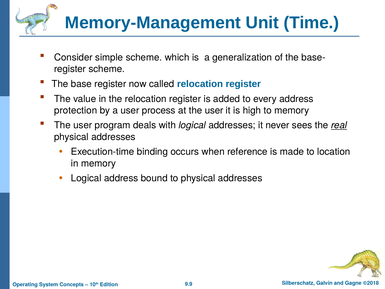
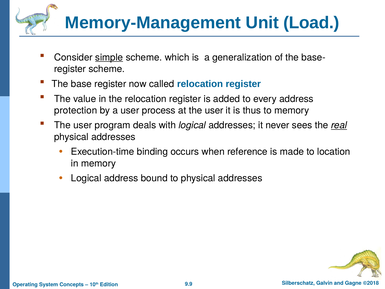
Time: Time -> Load (311, 23)
simple underline: none -> present (109, 57)
high: high -> thus (252, 110)
